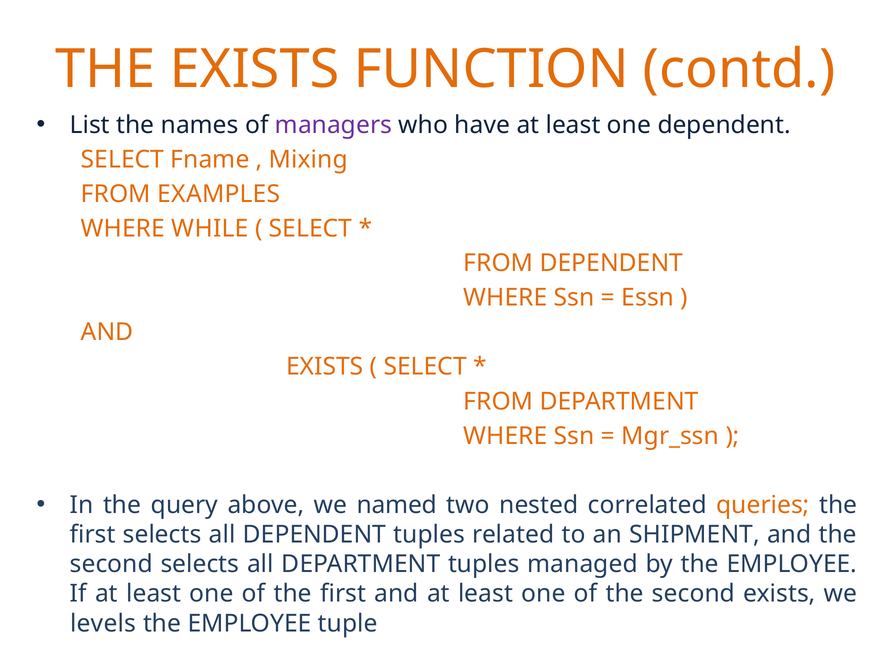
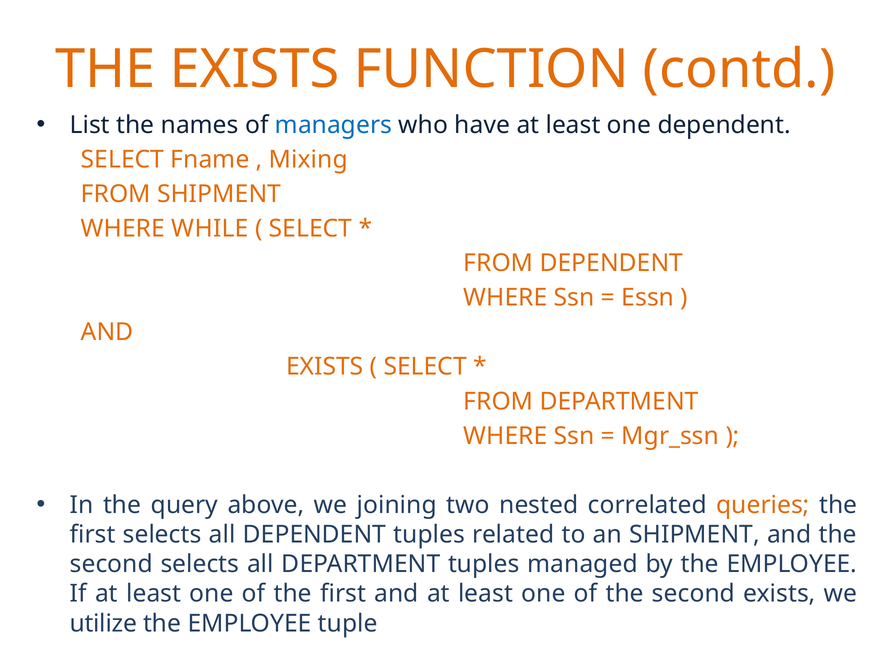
managers colour: purple -> blue (334, 125)
FROM EXAMPLES: EXAMPLES -> SHIPMENT (219, 194)
named: named -> joining (397, 504)
levels: levels -> utilize (103, 623)
